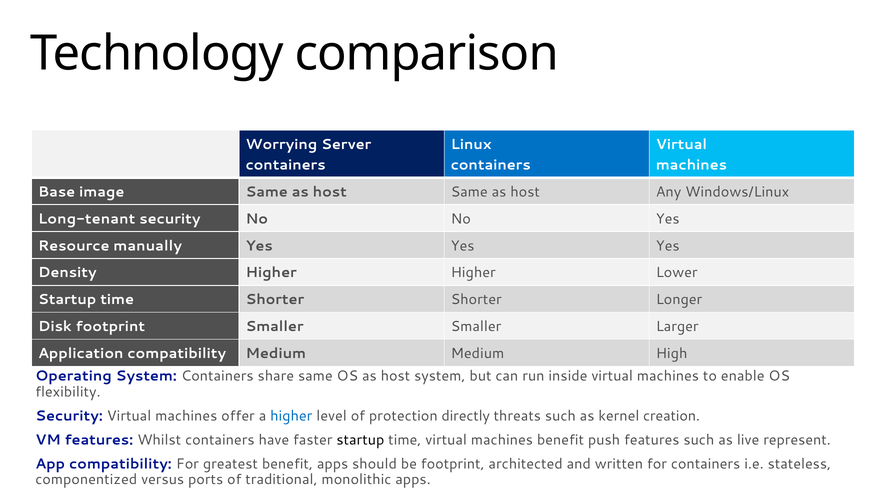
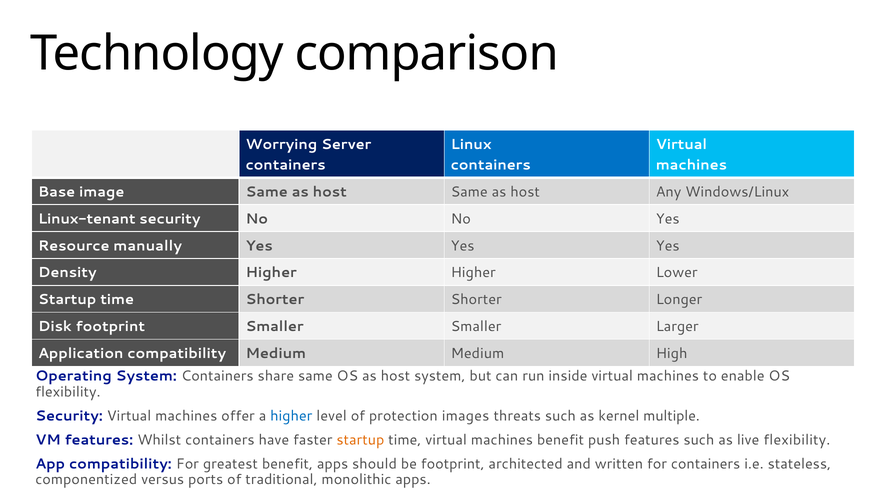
Long-tenant: Long-tenant -> Linux-tenant (87, 219)
directly: directly -> images (466, 416)
creation: creation -> multiple (672, 416)
startup colour: black -> orange (360, 440)
live represent: represent -> flexibility (797, 440)
